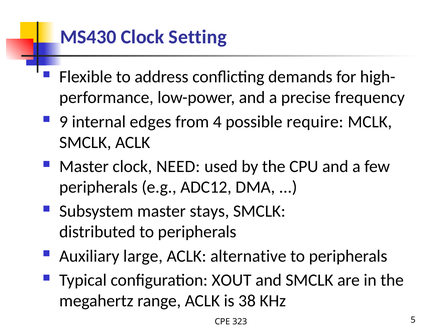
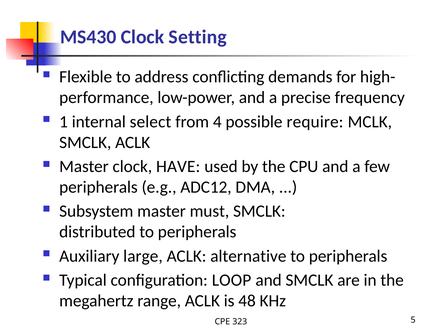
9: 9 -> 1 (64, 122)
edges: edges -> select (150, 122)
NEED: NEED -> HAVE (178, 166)
stays: stays -> must (209, 211)
XOUT: XOUT -> LOOP (232, 280)
38: 38 -> 48 (247, 300)
